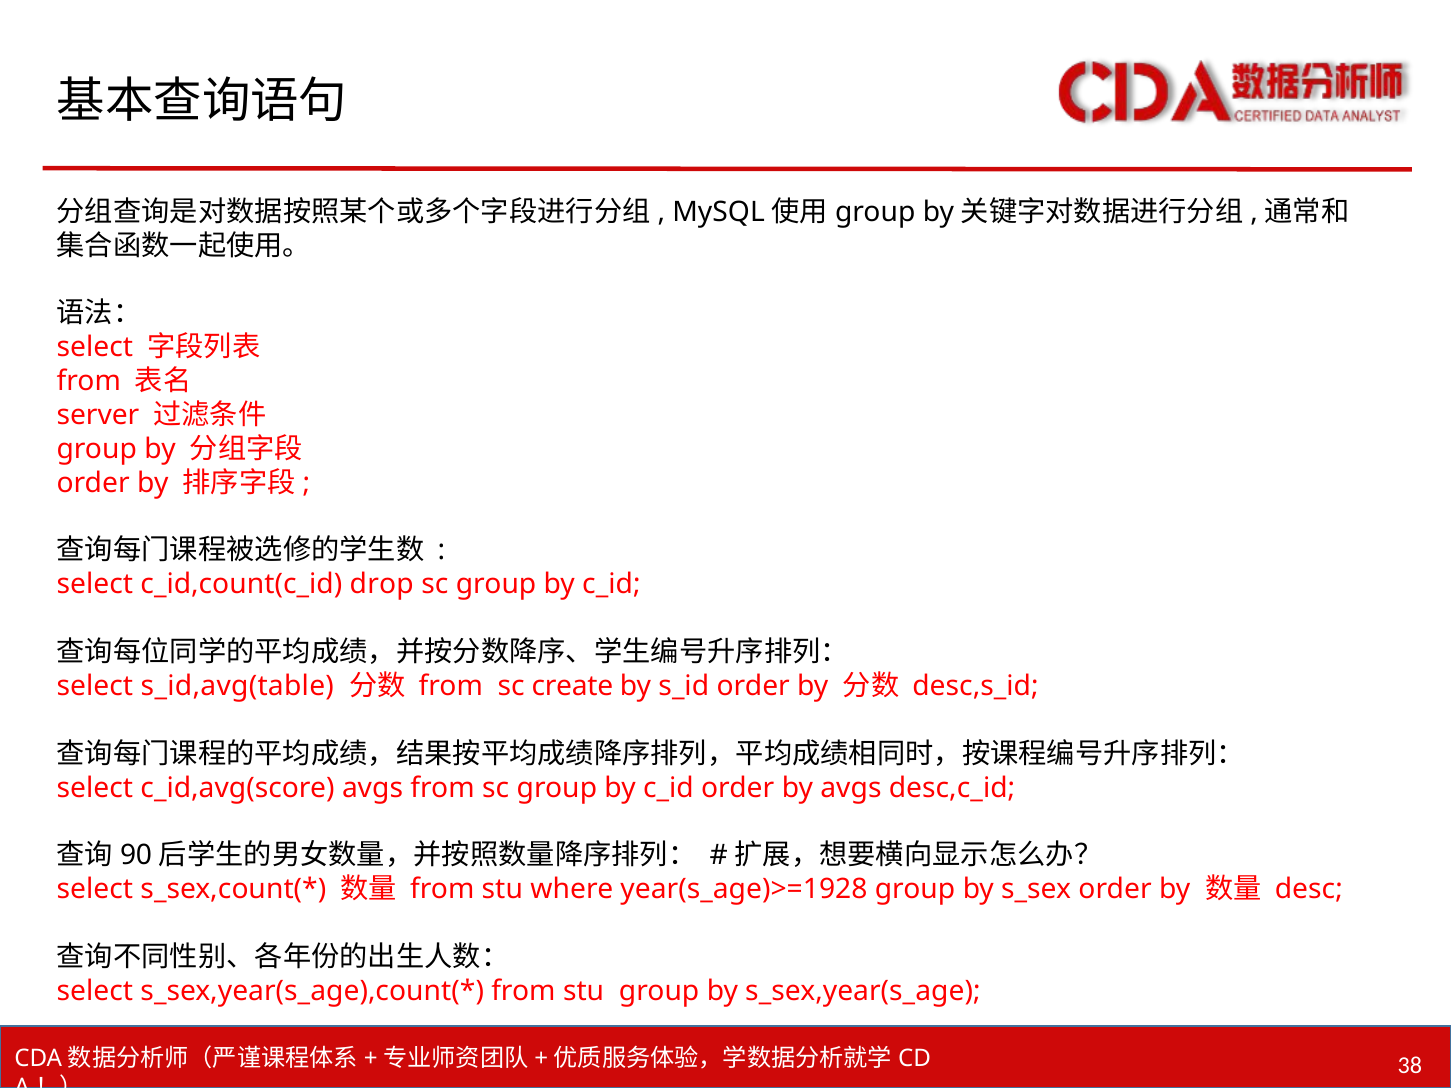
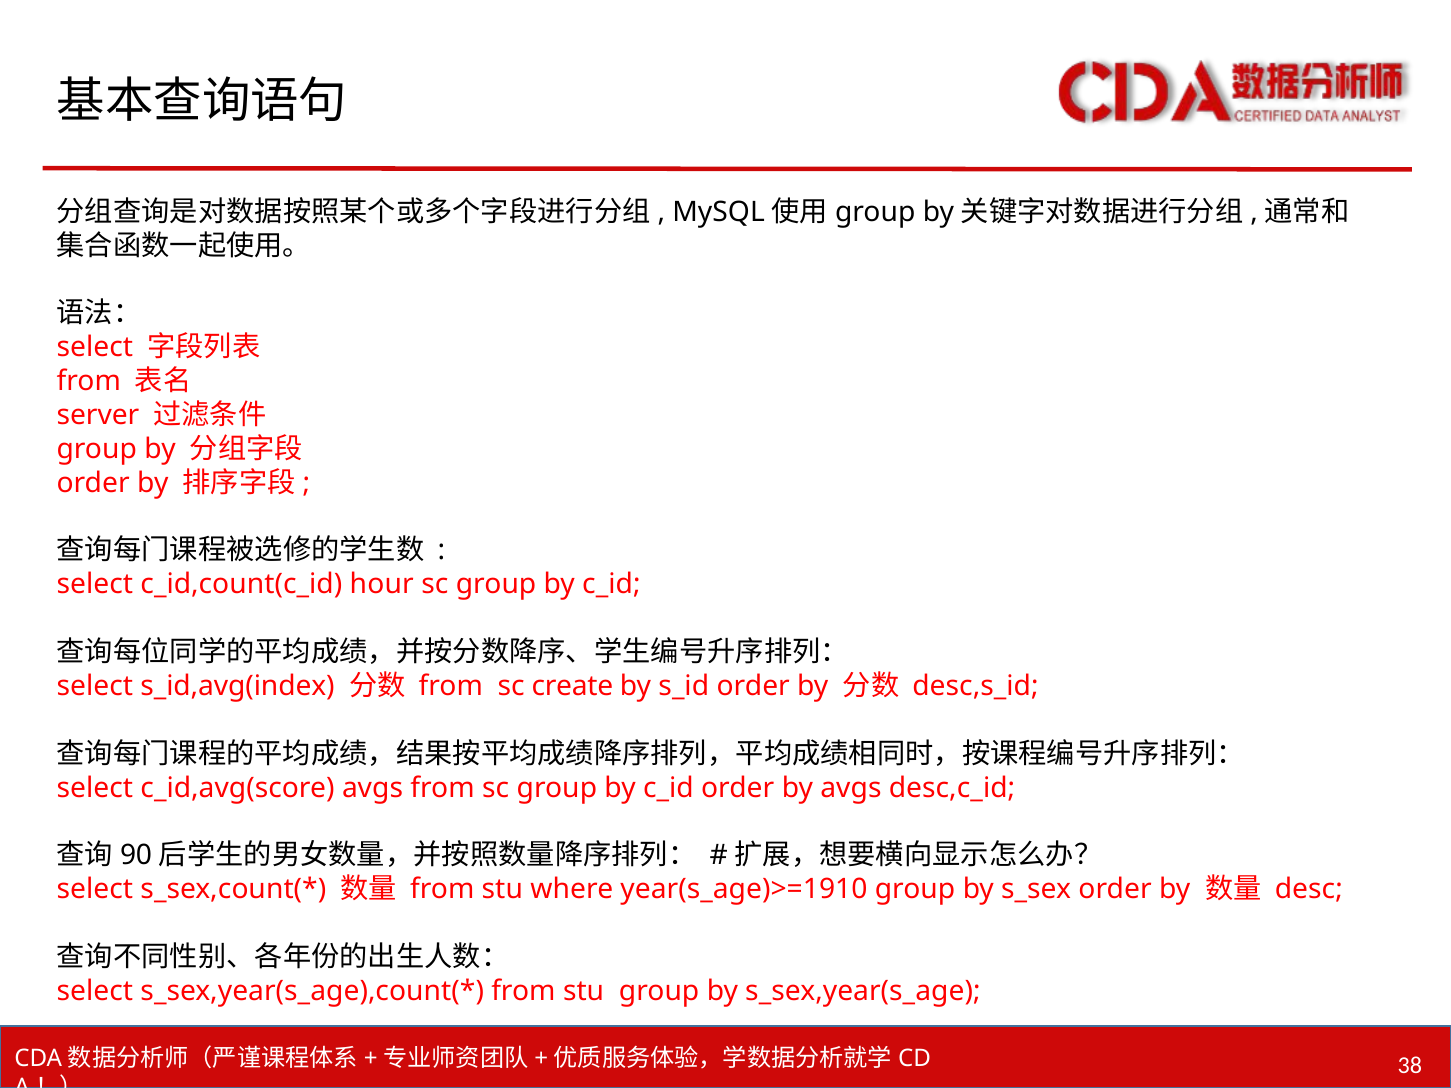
drop: drop -> hour (382, 585)
s_id,avg(table: s_id,avg(table -> s_id,avg(index (238, 686)
year(s_age)>=1928: year(s_age)>=1928 -> year(s_age)>=1910 (744, 890)
